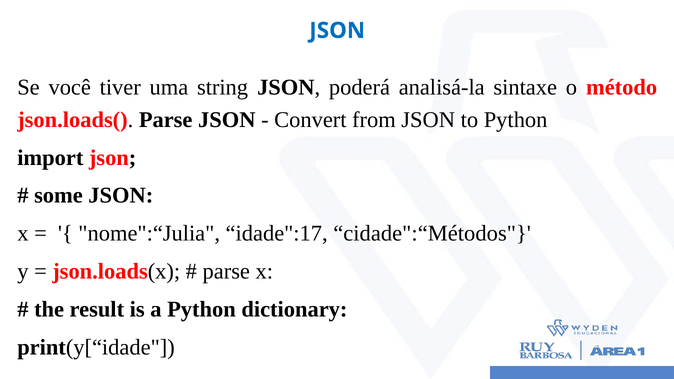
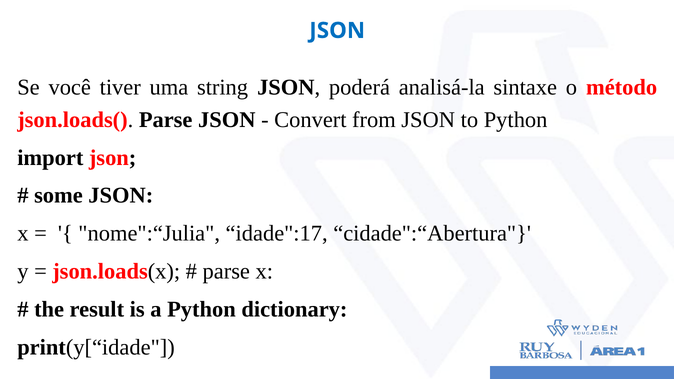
cidade":“Métodos: cidade":“Métodos -> cidade":“Abertura (432, 234)
